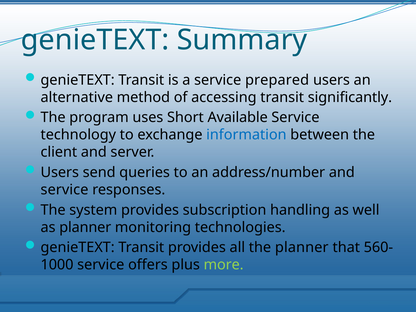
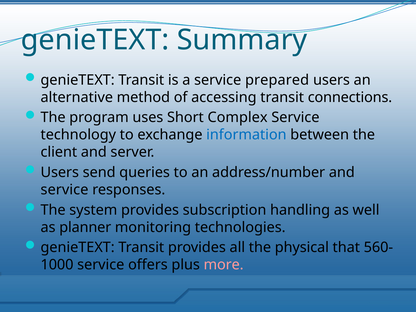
significantly: significantly -> connections (350, 97)
Available: Available -> Complex (238, 118)
the planner: planner -> physical (302, 247)
more colour: light green -> pink (224, 265)
